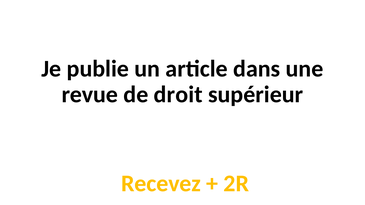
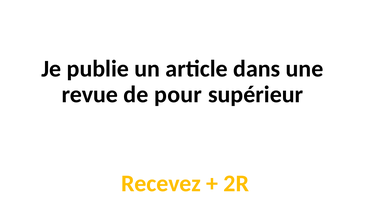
droit: droit -> pour (178, 95)
